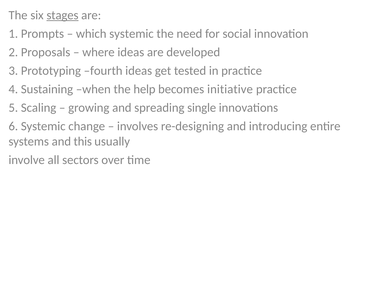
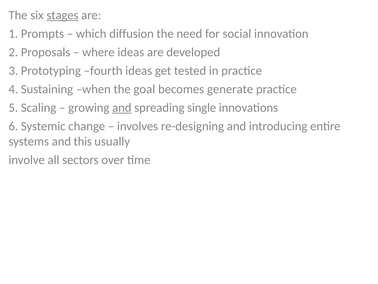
which systemic: systemic -> diffusion (132, 34)
help: help -> goal (144, 89)
initiative: initiative -> generate (230, 89)
and underline: none -> present (122, 108)
